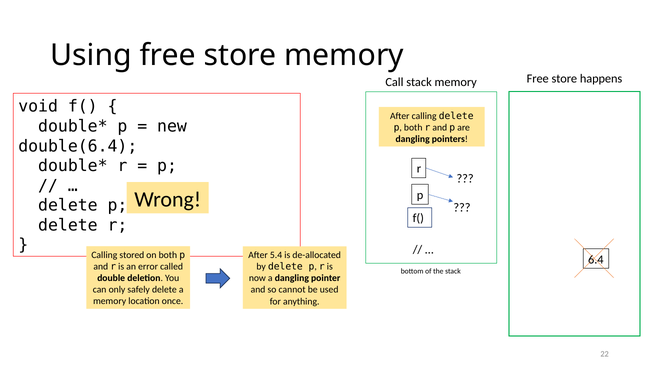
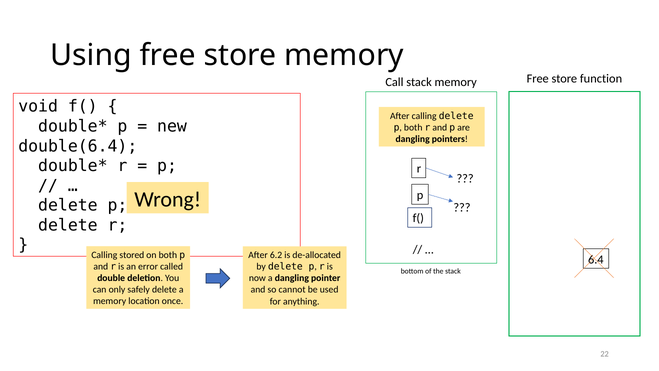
happens: happens -> function (601, 79)
5.4: 5.4 -> 6.2 (276, 255)
